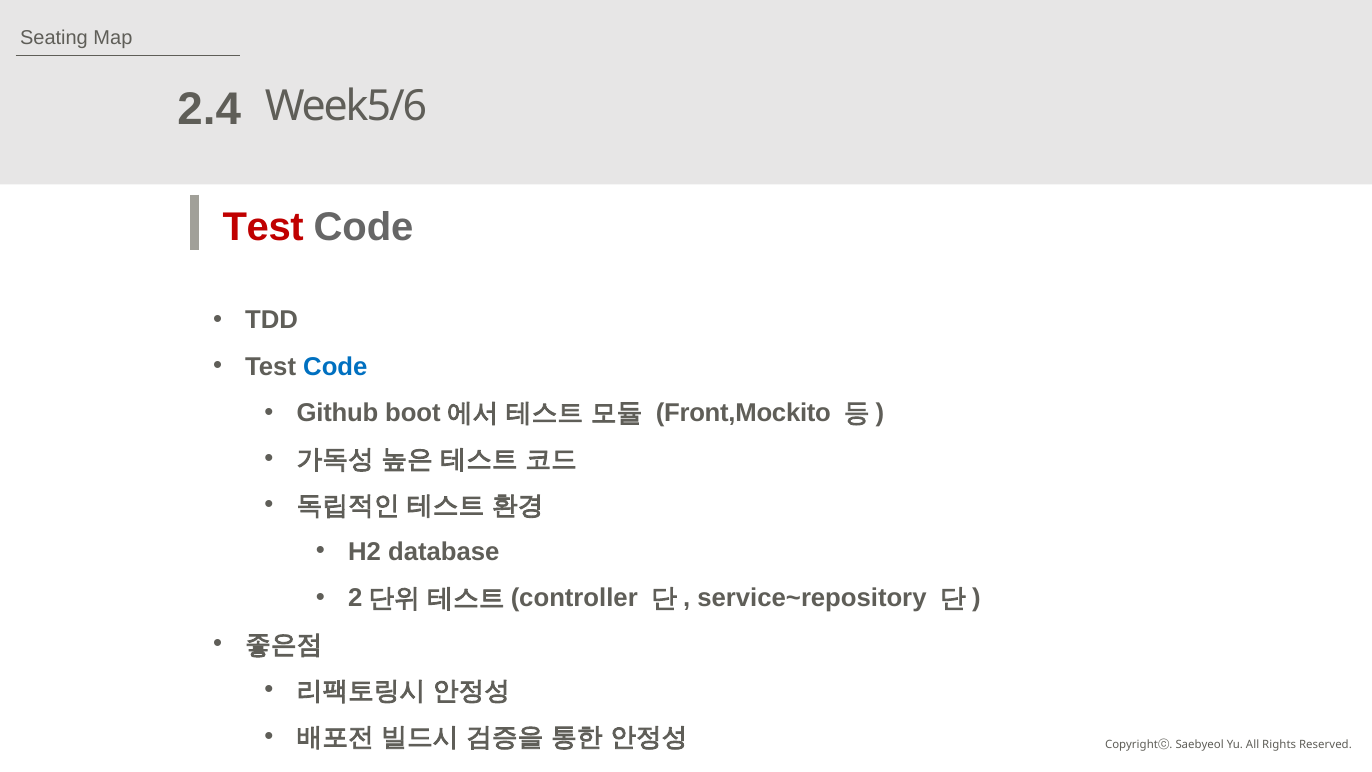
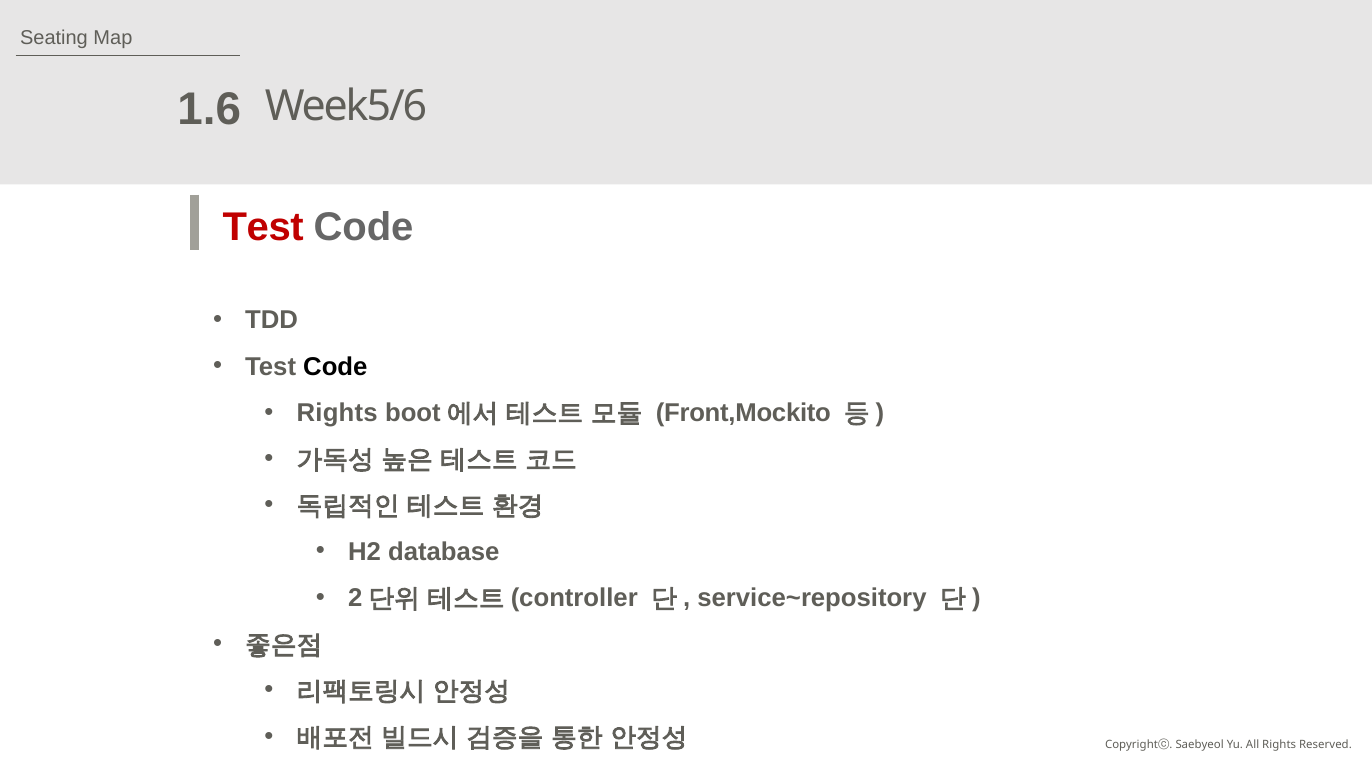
2.4: 2.4 -> 1.6 (209, 109)
Code colour: blue -> black (335, 366)
Github: Github -> Rights (337, 413)
